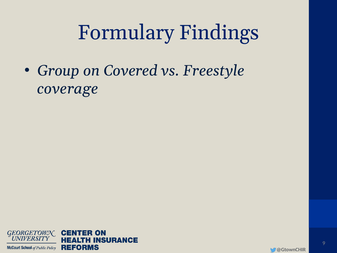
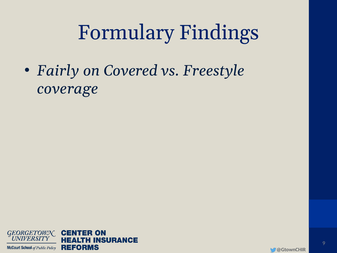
Group: Group -> Fairly (58, 71)
